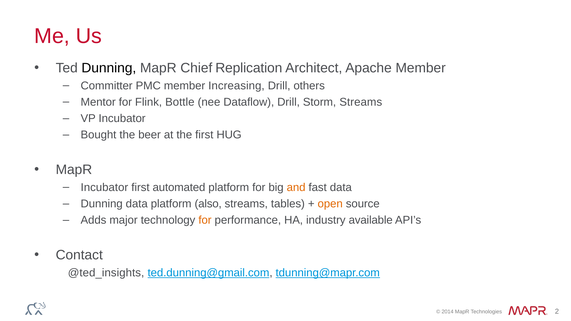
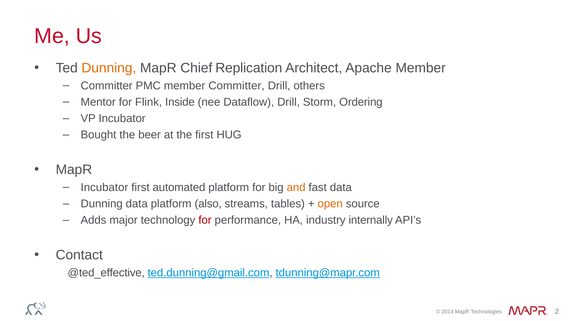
Dunning colour: black -> orange (109, 68)
member Increasing: Increasing -> Committer (236, 86)
Bottle: Bottle -> Inside (180, 102)
Storm Streams: Streams -> Ordering (361, 102)
for colour: orange -> red (205, 220)
available: available -> internally (371, 220)
@ted_insights: @ted_insights -> @ted_effective (106, 273)
